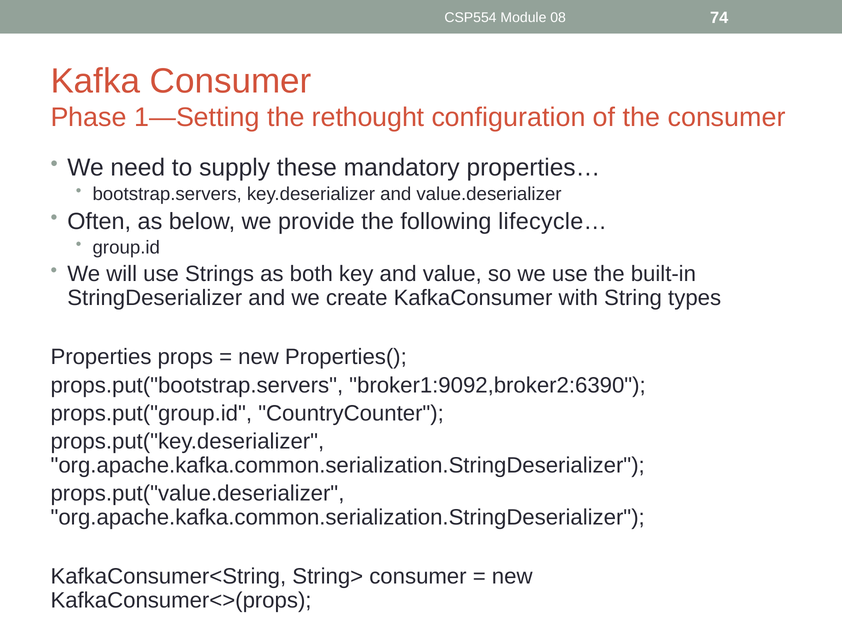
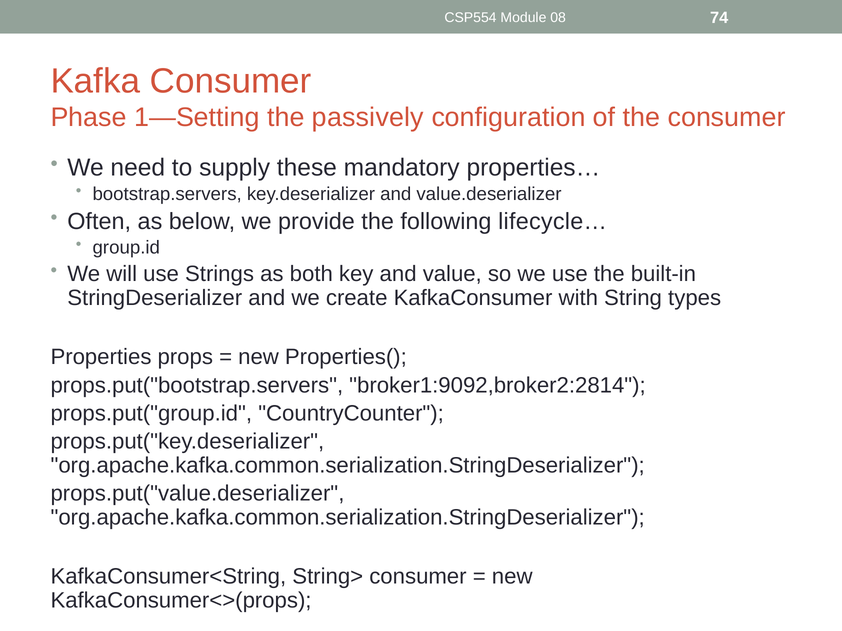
rethought: rethought -> passively (368, 118)
broker1:9092,broker2:6390: broker1:9092,broker2:6390 -> broker1:9092,broker2:2814 (497, 386)
